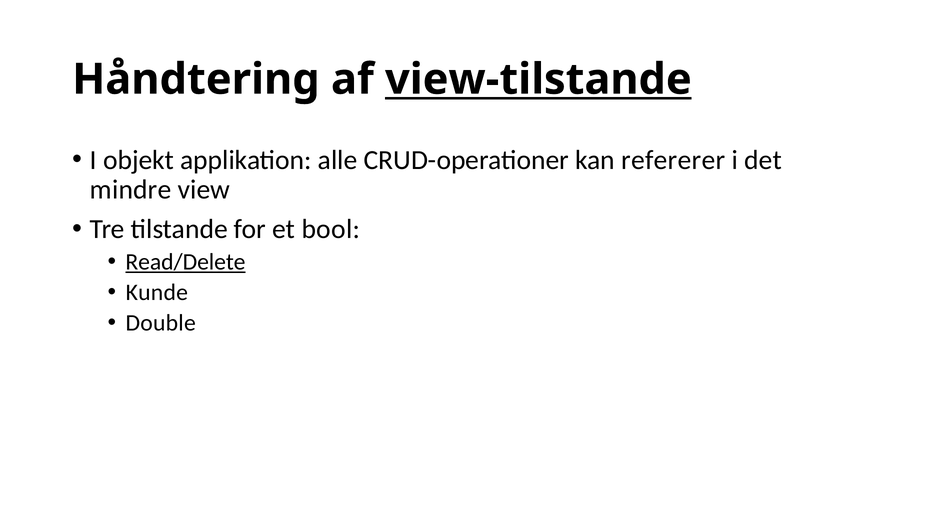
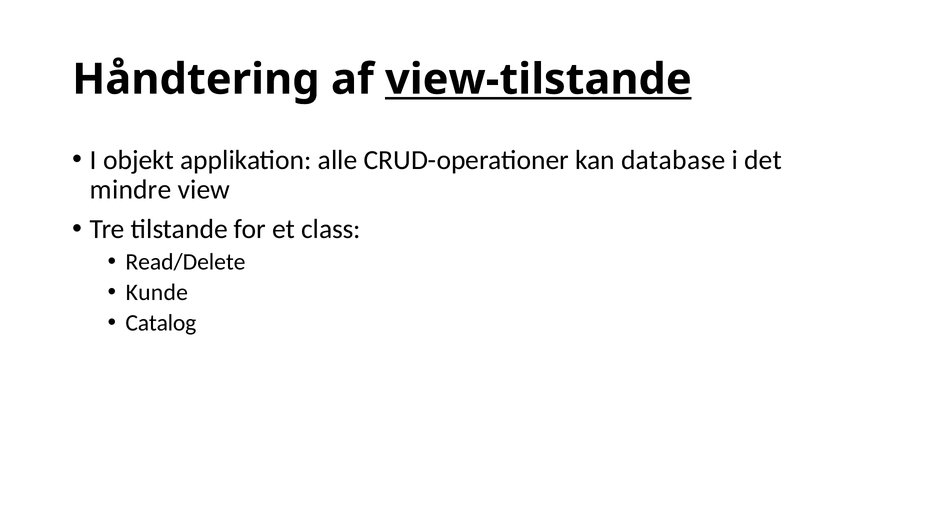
refererer: refererer -> database (673, 160)
bool: bool -> class (331, 230)
Read/Delete underline: present -> none (185, 262)
Double: Double -> Catalog (161, 323)
